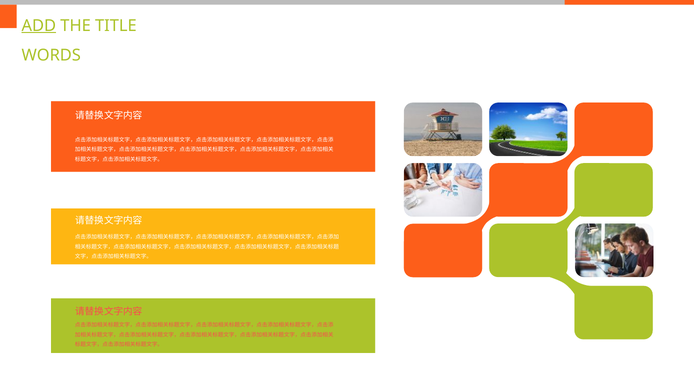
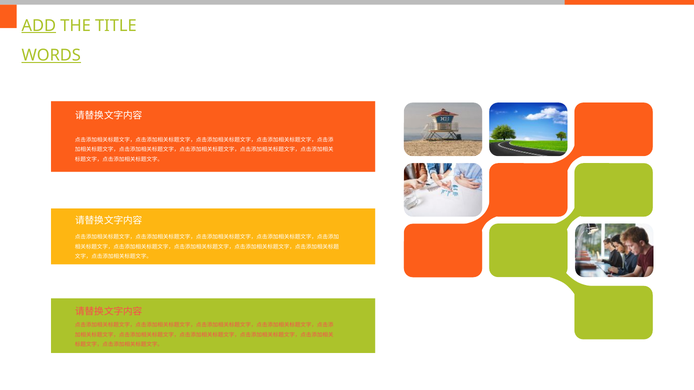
WORDS underline: none -> present (51, 55)
